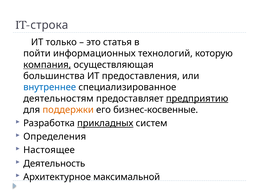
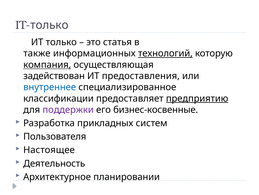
строка: строка -> только (49, 25)
пойти: пойти -> также (37, 53)
технологий underline: none -> present (165, 53)
большинства: большинства -> задействован (54, 76)
деятельностям: деятельностям -> классификации (58, 98)
поддержки colour: orange -> purple (68, 109)
прикладных underline: present -> none (105, 123)
Определения: Определения -> Пользователя (55, 136)
максимальной: максимальной -> планировании (127, 176)
